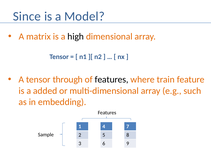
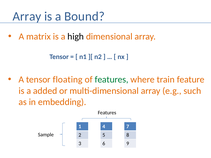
Since: Since -> Array (27, 16)
Model: Model -> Bound (84, 16)
through: through -> floating (68, 80)
features colour: black -> green (112, 80)
